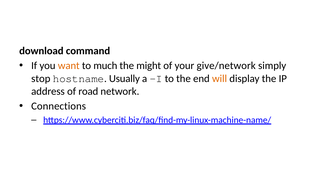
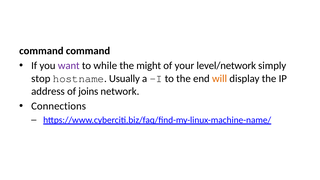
download: download -> command (41, 51)
want colour: orange -> purple (69, 66)
much: much -> while (105, 66)
give/network: give/network -> level/network (226, 66)
road: road -> joins (88, 91)
